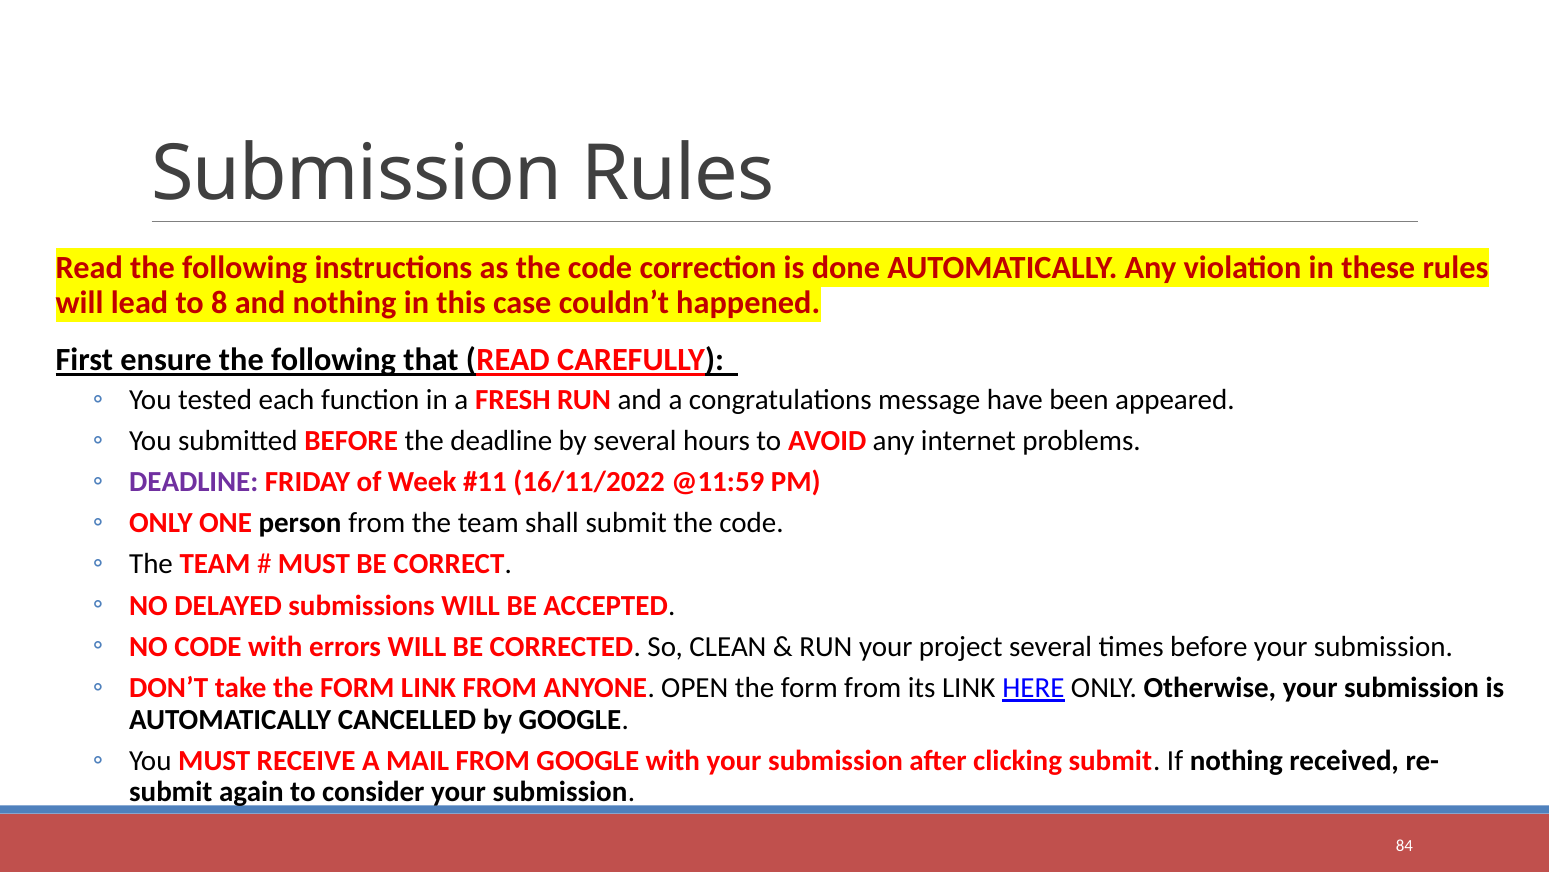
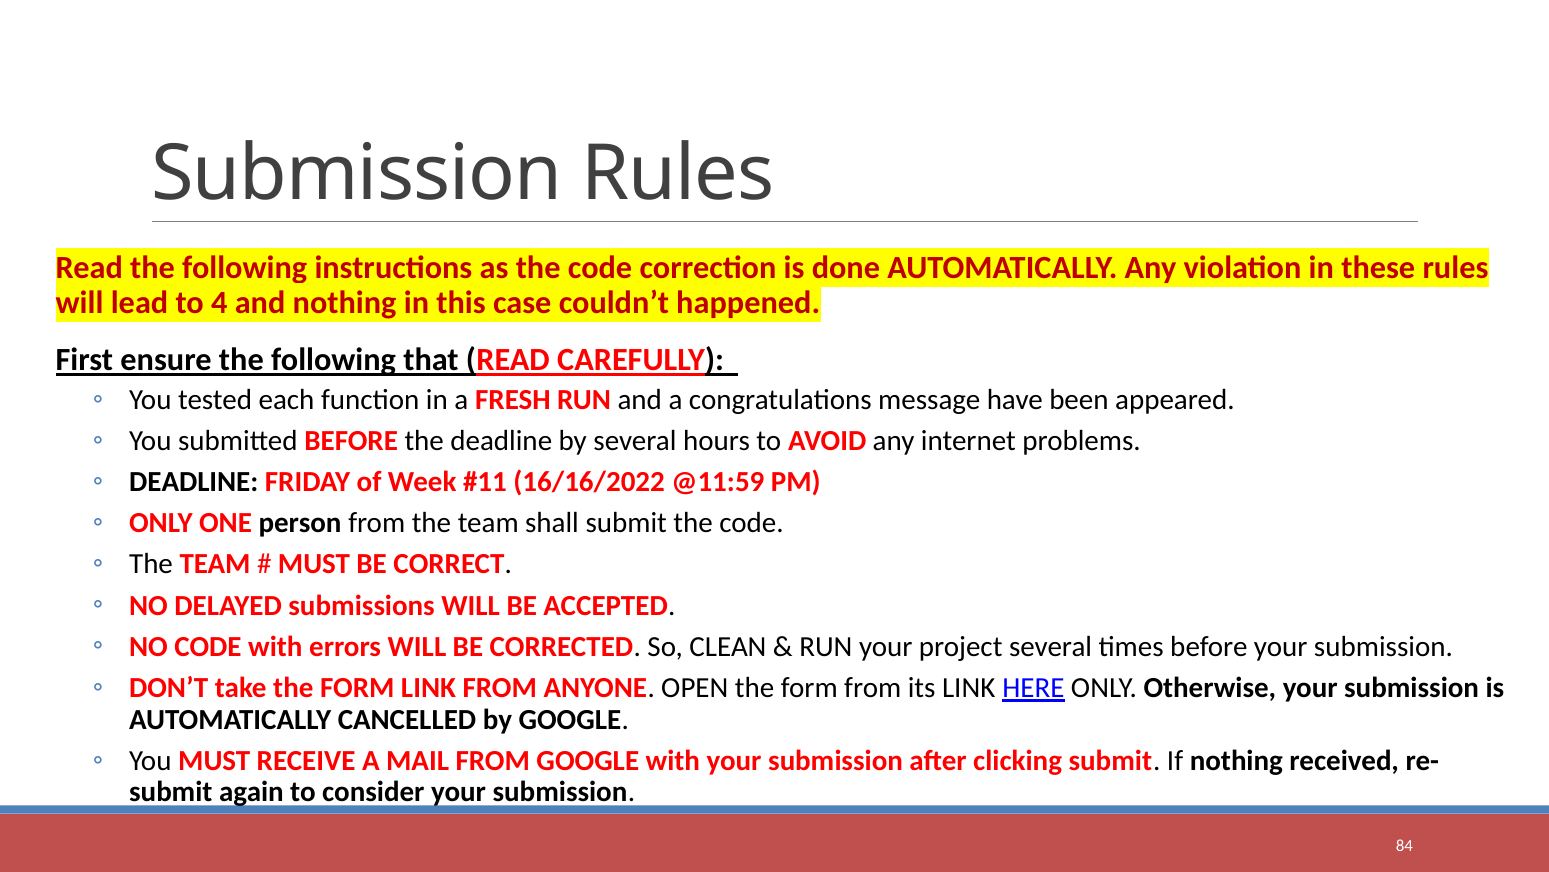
8: 8 -> 4 (219, 302)
DEADLINE colour: purple -> black (194, 482)
16/11/2022: 16/11/2022 -> 16/16/2022 (589, 482)
